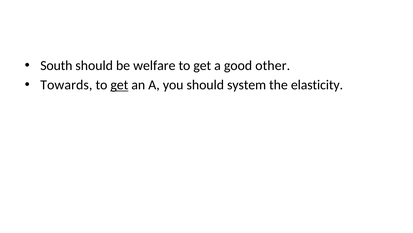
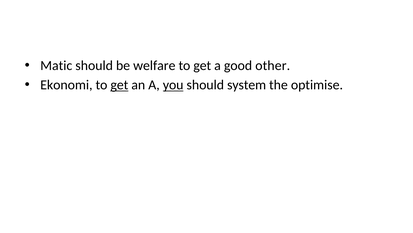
South: South -> Matic (56, 66)
Towards: Towards -> Ekonomi (66, 85)
you underline: none -> present (173, 85)
elasticity: elasticity -> optimise (317, 85)
